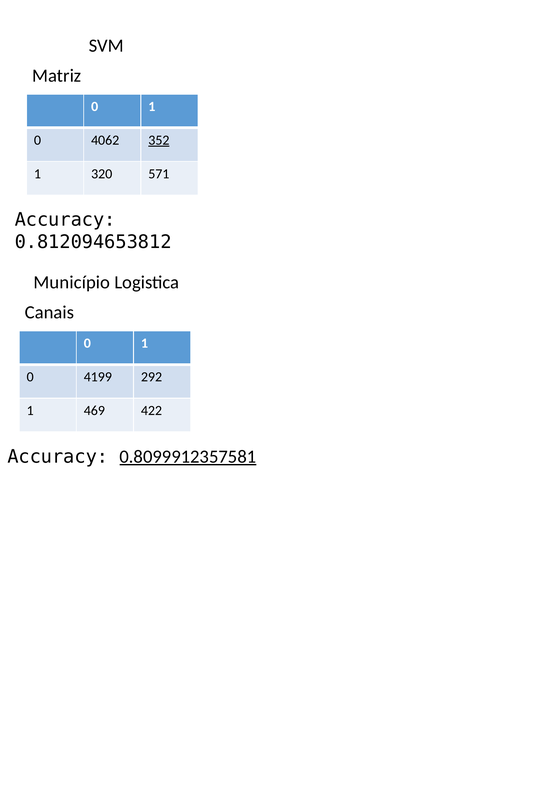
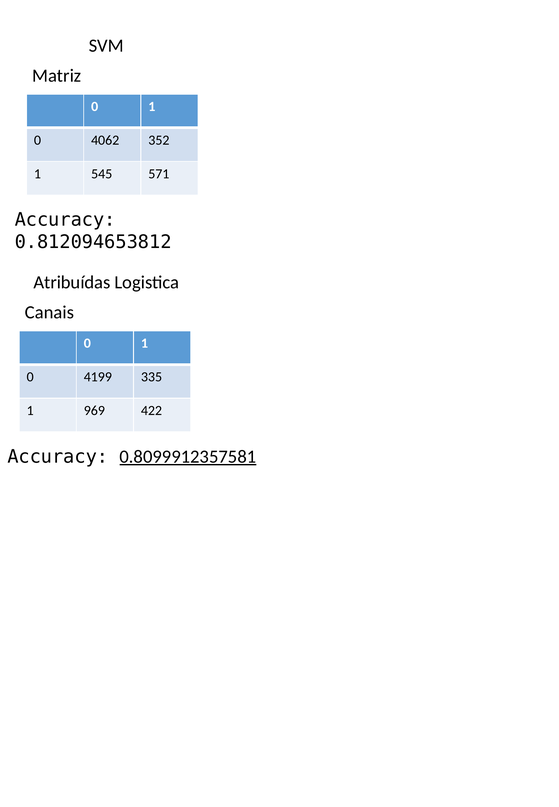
352 underline: present -> none (159, 140)
320: 320 -> 545 (102, 174)
Município: Município -> Atribuídas (72, 283)
292: 292 -> 335 (152, 377)
469: 469 -> 969 (94, 411)
